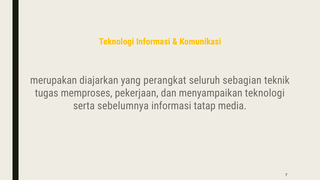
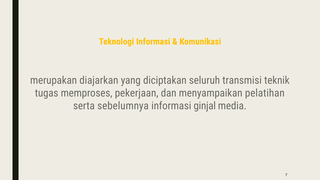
perangkat: perangkat -> diciptakan (165, 80)
sebagian: sebagian -> transmisi (242, 80)
menyampaikan teknologi: teknologi -> pelatihan (265, 93)
tatap: tatap -> ginjal (205, 106)
